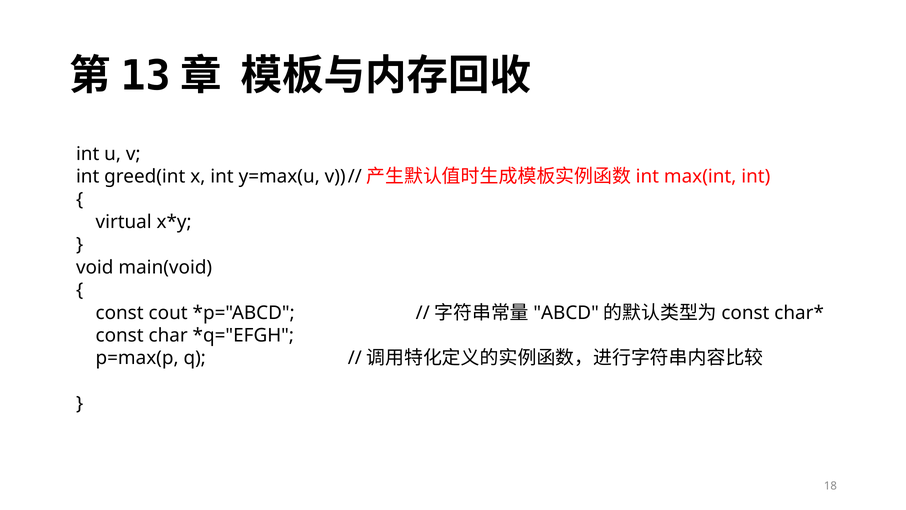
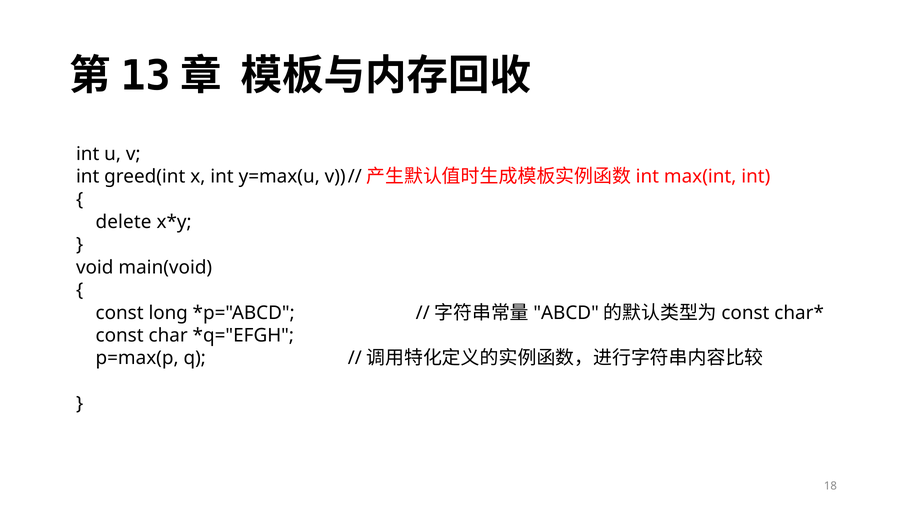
virtual: virtual -> delete (124, 222)
cout: cout -> long (168, 313)
